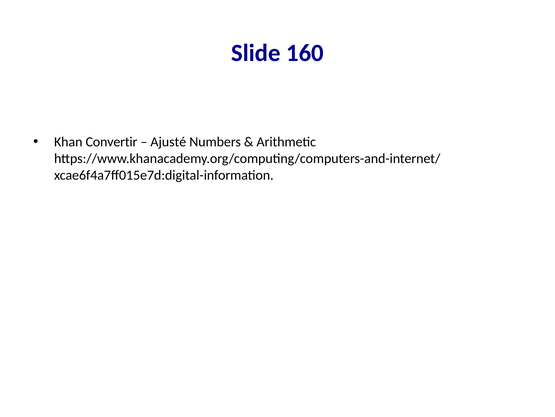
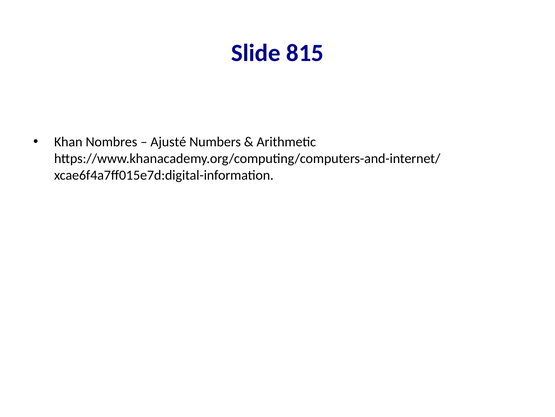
160: 160 -> 815 (305, 53)
Convertir: Convertir -> Nombres (111, 142)
